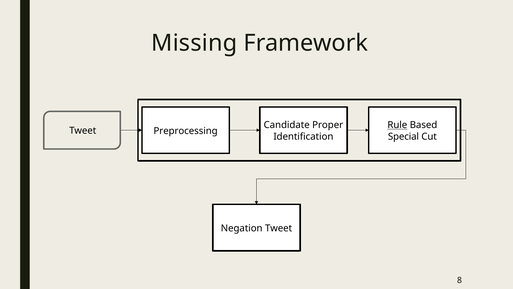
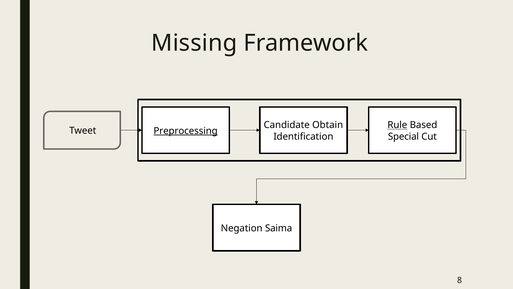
Proper: Proper -> Obtain (328, 125)
Preprocessing underline: none -> present (186, 131)
Negation Tweet: Tweet -> Saima (279, 228)
